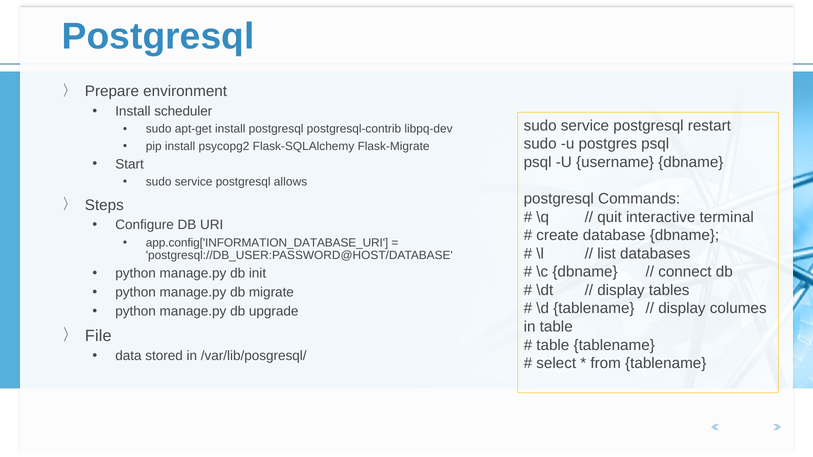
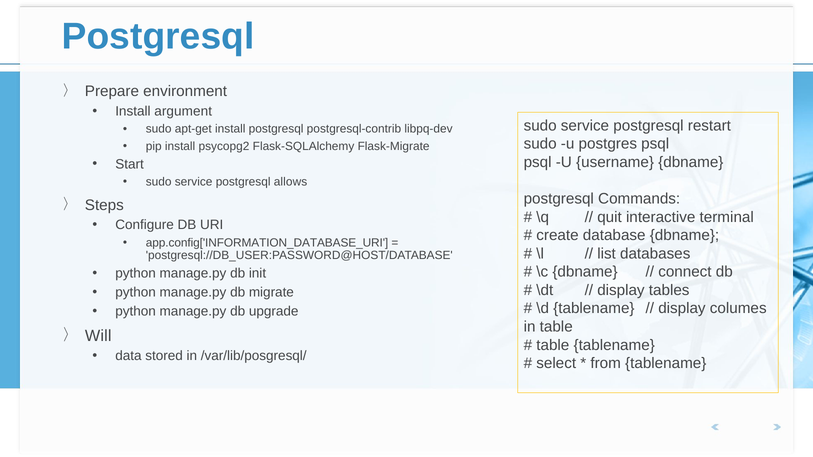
scheduler: scheduler -> argument (183, 111)
File: File -> Will (98, 336)
